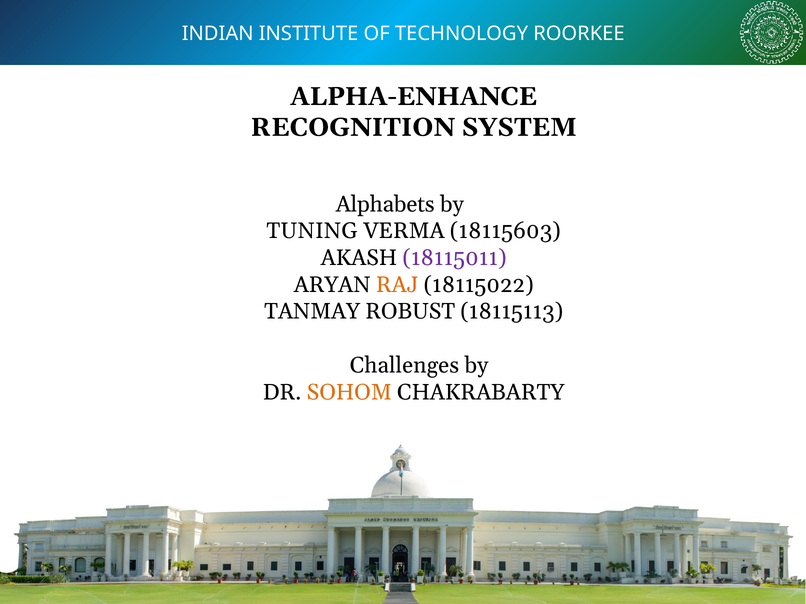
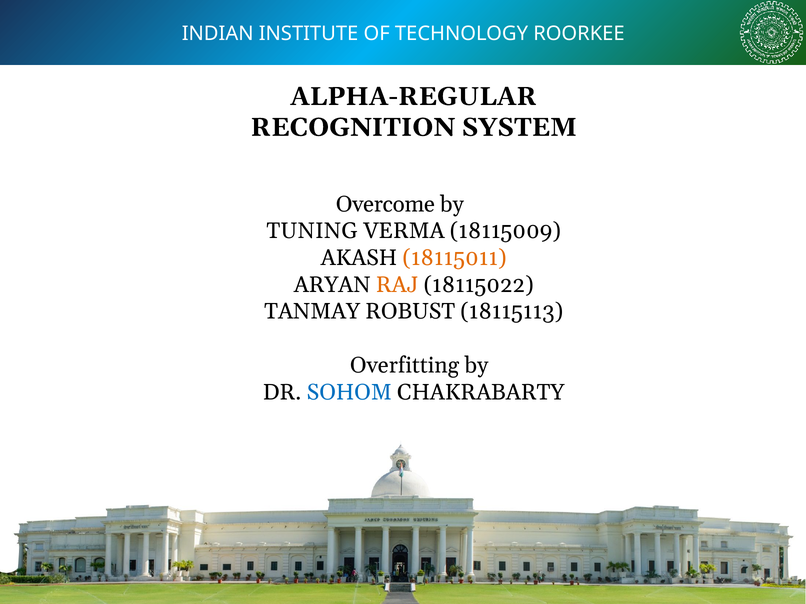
ALPHA-ENHANCE: ALPHA-ENHANCE -> ALPHA-REGULAR (414, 97)
Alphabets: Alphabets -> Overcome (385, 204)
18115603: 18115603 -> 18115009 (505, 231)
18115011 colour: purple -> orange (455, 258)
Challenges: Challenges -> Overfitting (405, 366)
SOHOM colour: orange -> blue (349, 392)
